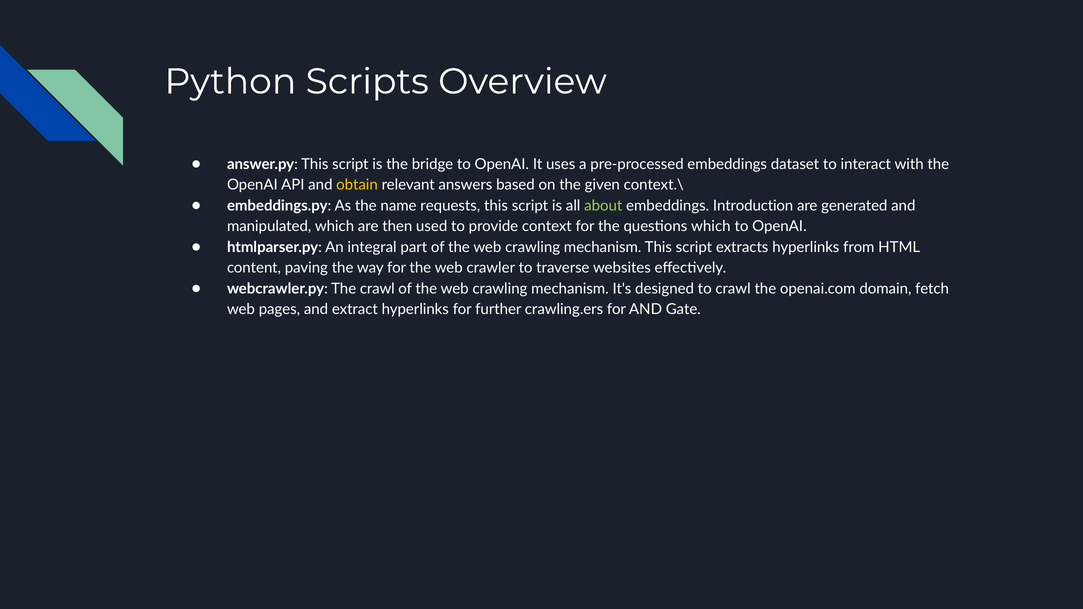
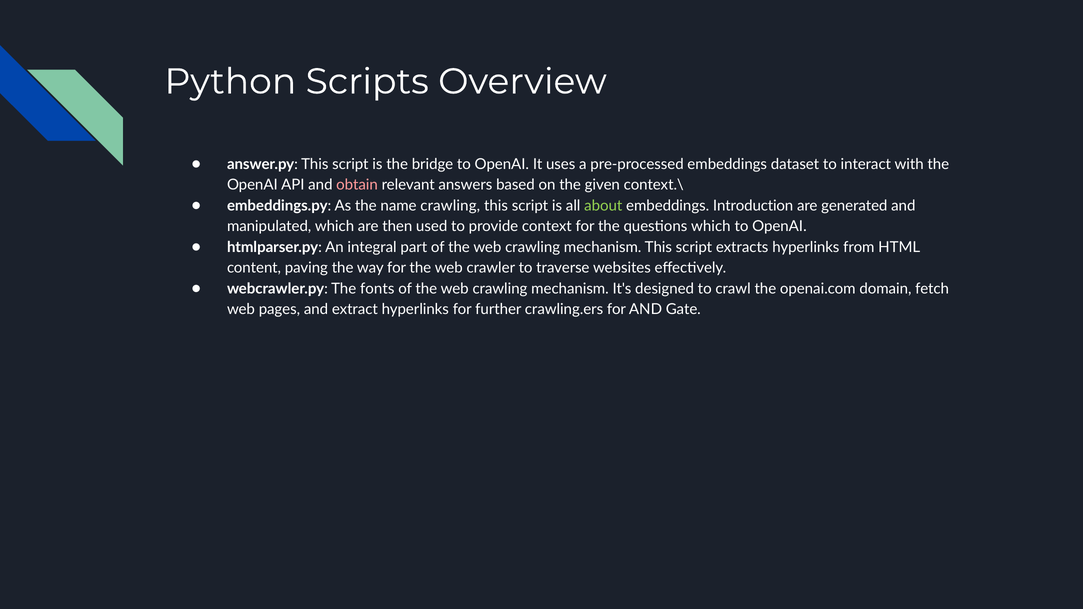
obtain colour: yellow -> pink (357, 185)
name requests: requests -> crawling (450, 206)
The crawl: crawl -> fonts (377, 289)
